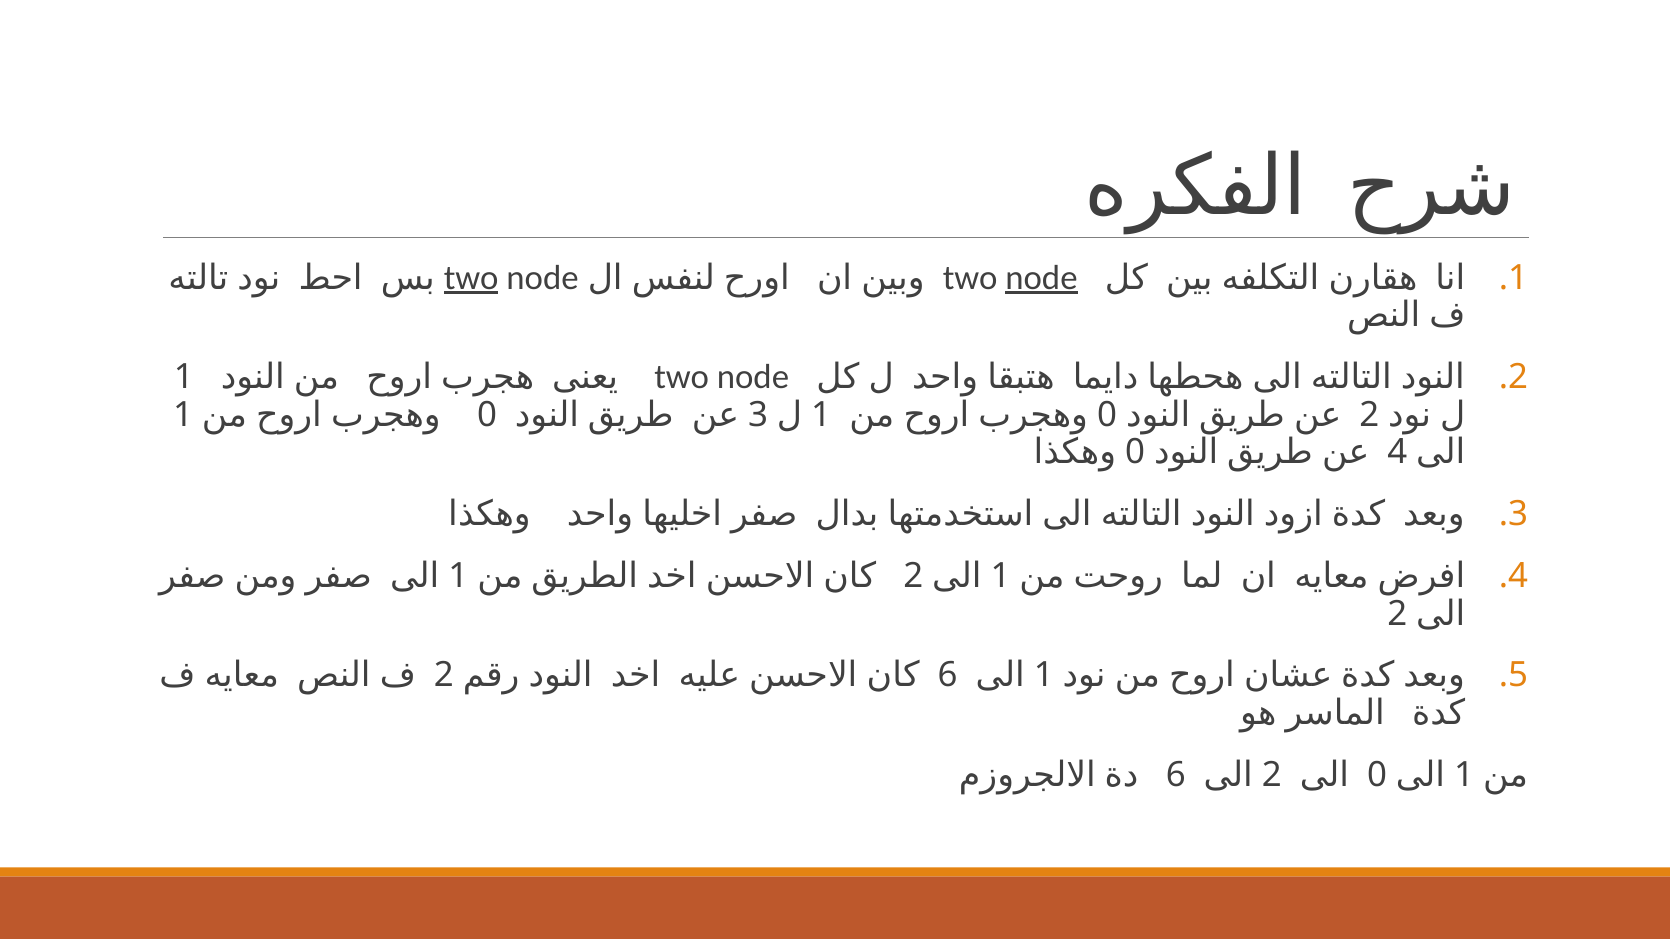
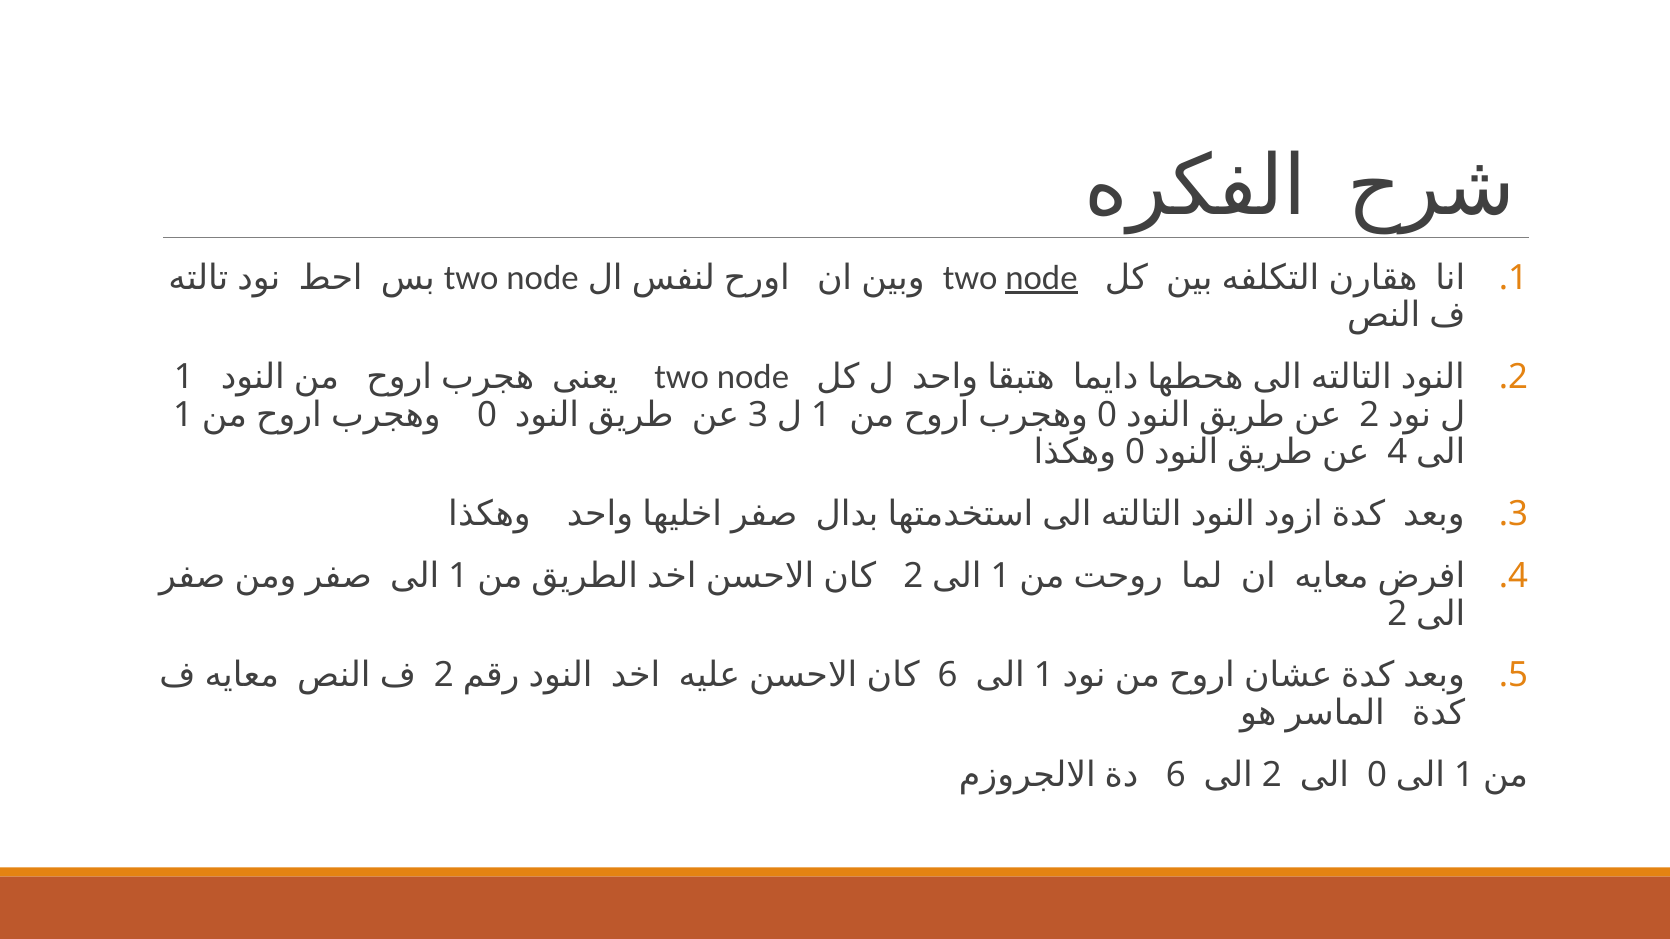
two underline: present -> none (471, 278)
